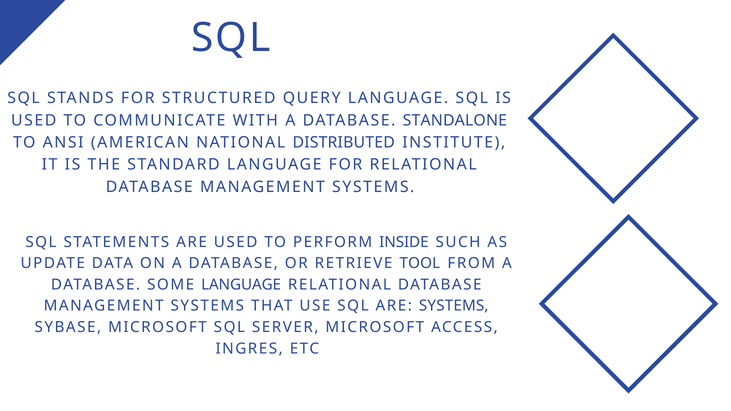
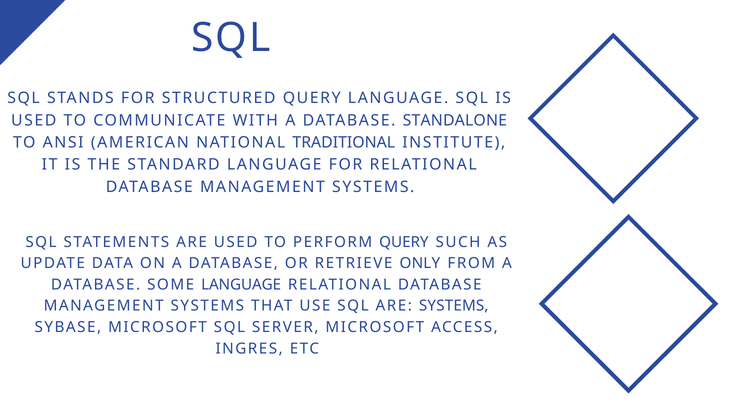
DISTRIBUTED: DISTRIBUTED -> TRADITIONAL (344, 143)
PERFORM INSIDE: INSIDE -> QUERY (404, 242)
TOOL: TOOL -> ONLY (420, 263)
